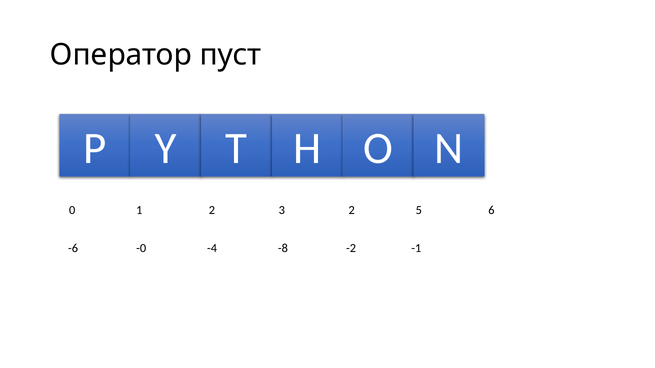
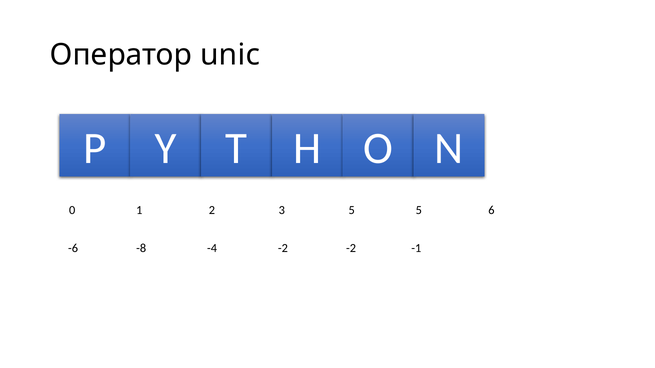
пуст: пуст -> unic (230, 55)
3 2: 2 -> 5 (352, 211)
-0: -0 -> -8 (141, 248)
-4 -8: -8 -> -2 (283, 248)
